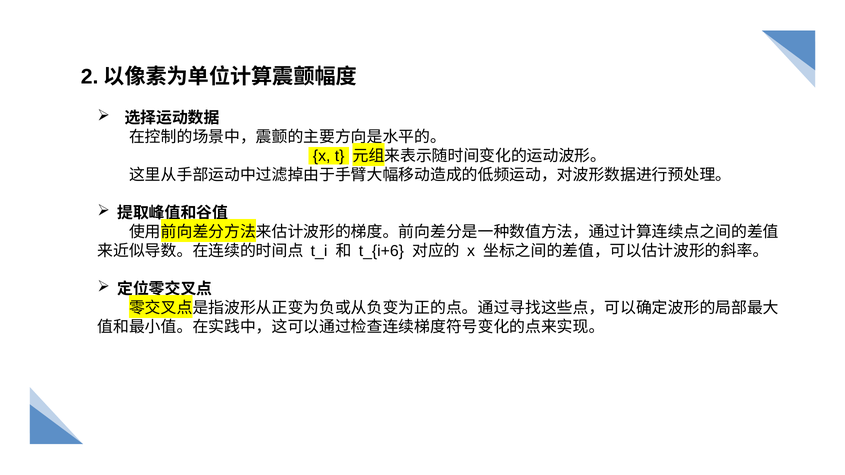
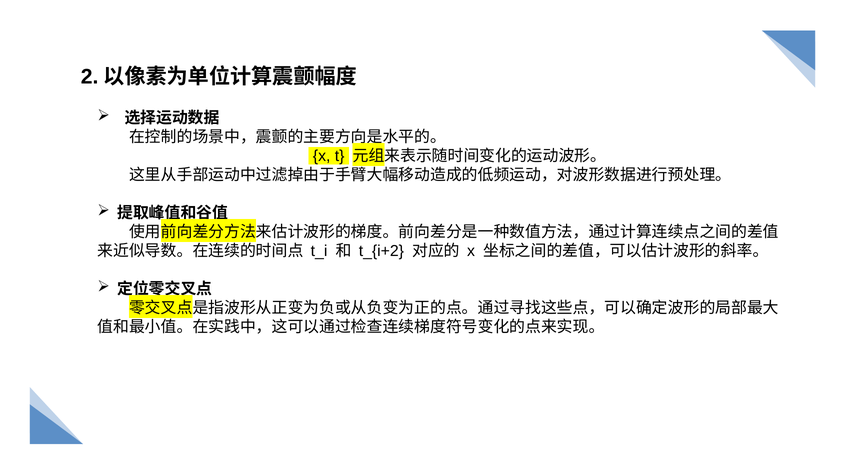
t_{i+6: t_{i+6 -> t_{i+2 (381, 251)
